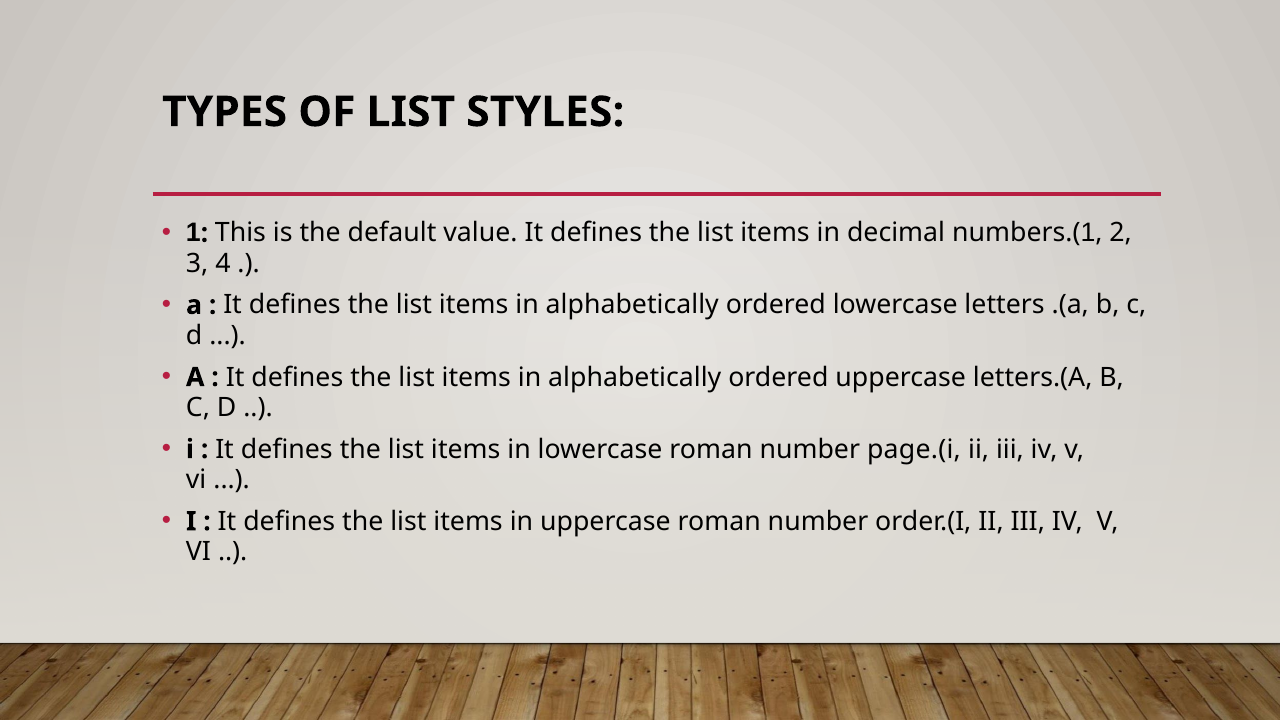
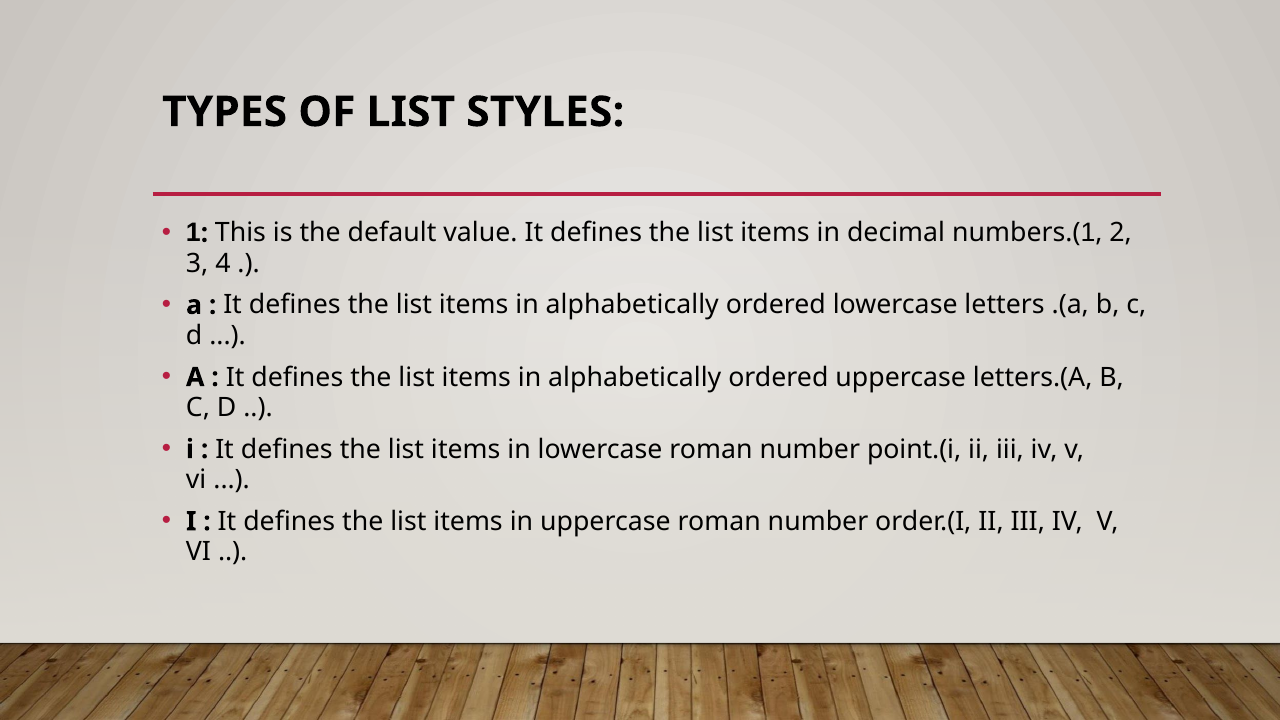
page.(i: page.(i -> point.(i (914, 449)
